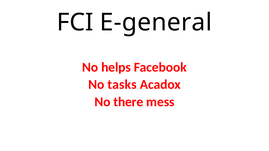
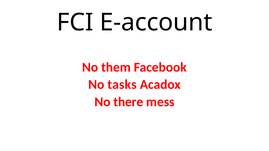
E-general: E-general -> E-account (156, 23)
helps: helps -> them (116, 67)
